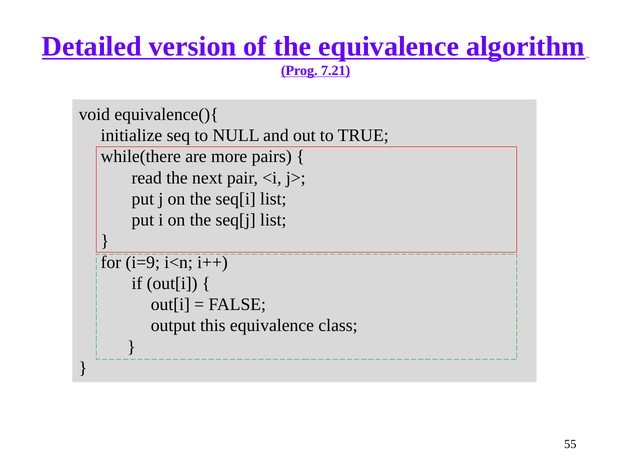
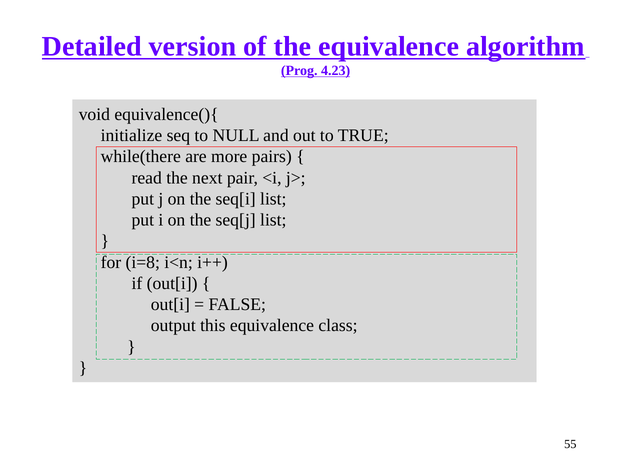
7.21: 7.21 -> 4.23 (336, 71)
i=9: i=9 -> i=8 (143, 262)
